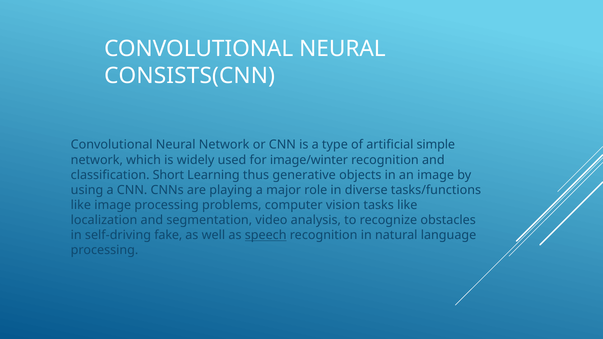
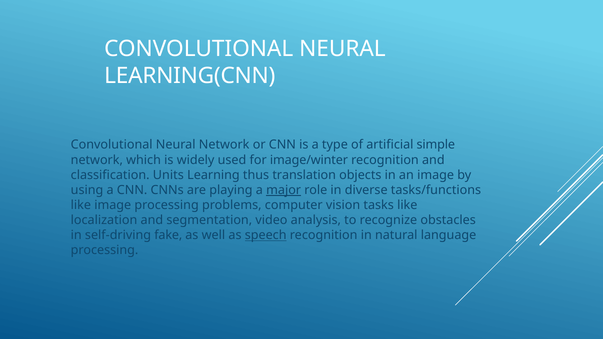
CONSISTS(CNN: CONSISTS(CNN -> LEARNING(CNN (190, 76)
Short: Short -> Units (168, 175)
generative: generative -> translation (304, 175)
major underline: none -> present (284, 190)
